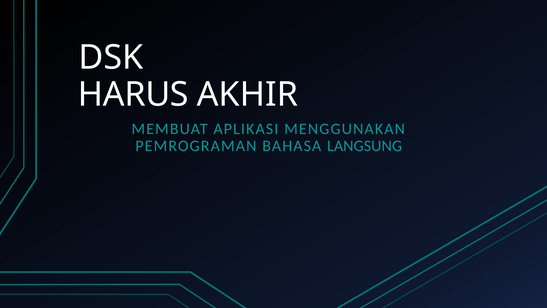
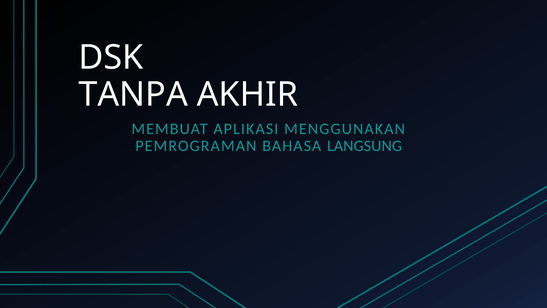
HARUS: HARUS -> TANPA (133, 95)
